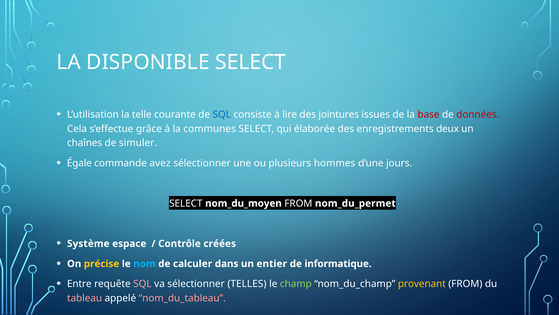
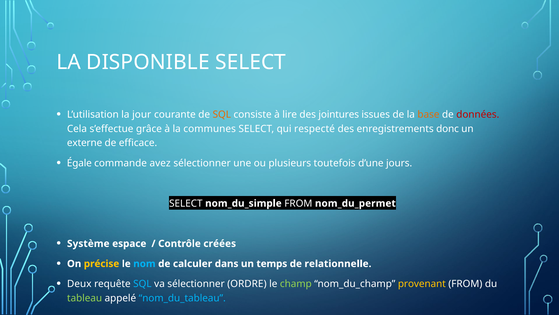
telle: telle -> jour (142, 114)
SQL colour: blue -> orange (222, 114)
base colour: red -> orange (428, 114)
élaborée: élaborée -> respecté (315, 129)
deux: deux -> donc (448, 129)
chaînes: chaînes -> externe (85, 143)
simuler: simuler -> efficace (138, 143)
hommes: hommes -> toutefois (335, 163)
nom_du_moyen: nom_du_moyen -> nom_du_simple (243, 203)
entier: entier -> temps (272, 263)
informatique: informatique -> relationnelle (338, 263)
Entre: Entre -> Deux (79, 283)
SQL colour: pink -> light blue (142, 283)
TELLES: TELLES -> ORDRE (247, 283)
tableau colour: pink -> light green (85, 298)
nom_du_tableau colour: pink -> light blue (182, 298)
